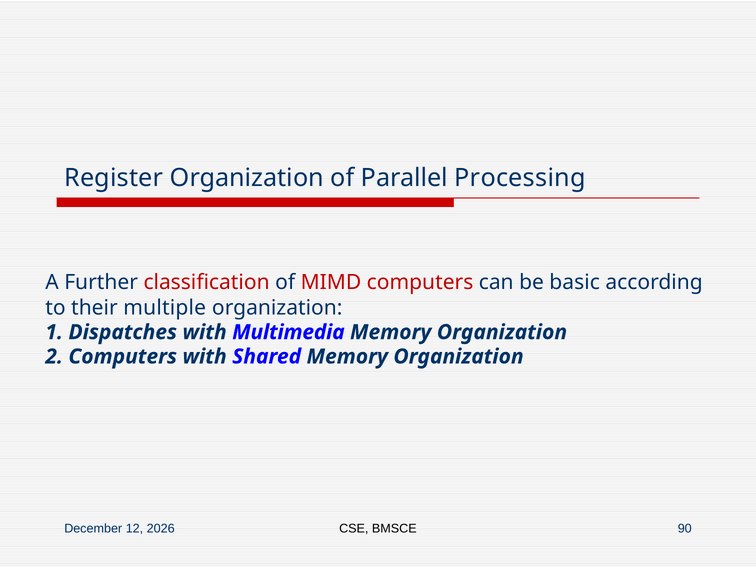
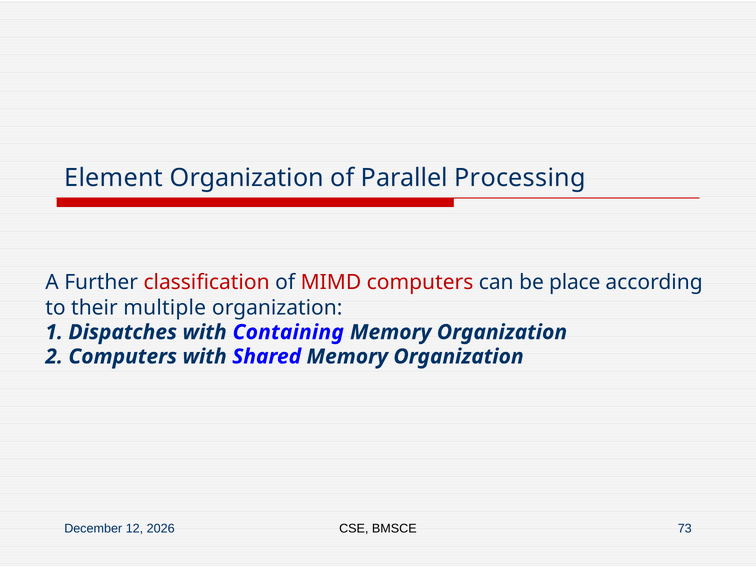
Register: Register -> Element (114, 178)
basic: basic -> place (575, 282)
Multimedia: Multimedia -> Containing (288, 332)
90: 90 -> 73 (685, 529)
